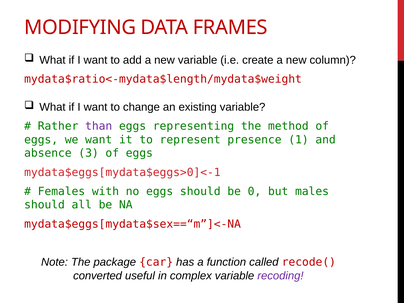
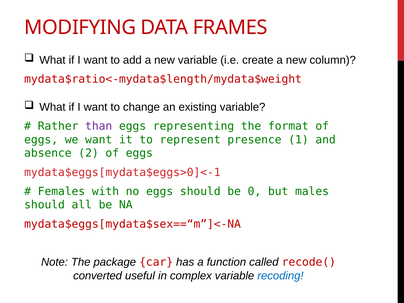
method: method -> format (288, 126)
3: 3 -> 2 (89, 153)
recoding colour: purple -> blue (280, 276)
